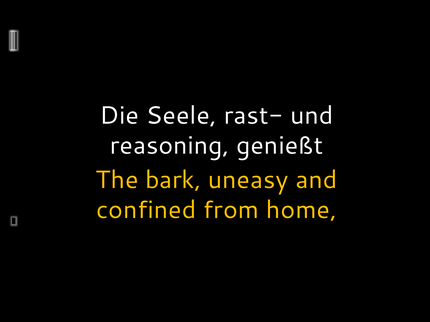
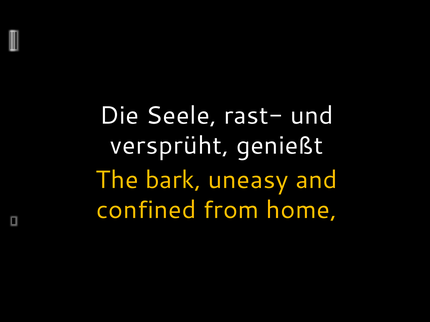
reasoning: reasoning -> versprüht (169, 146)
